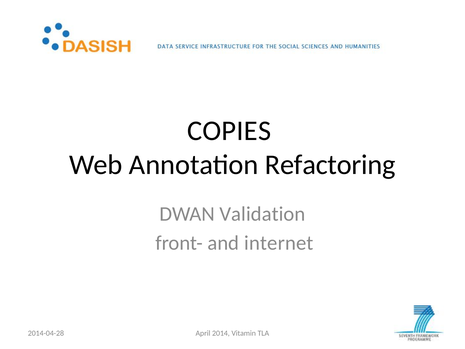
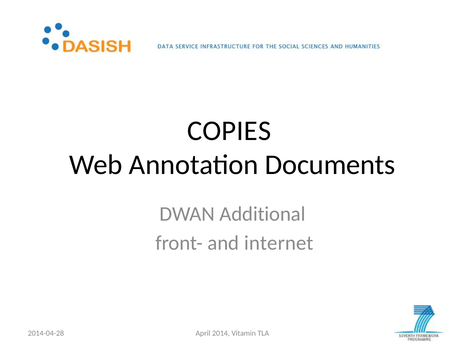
Refactoring: Refactoring -> Documents (330, 165)
Validation: Validation -> Additional (262, 214)
